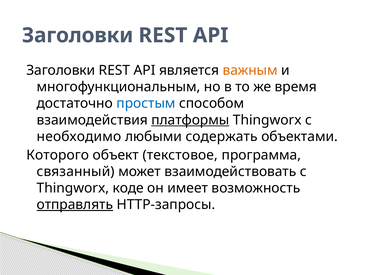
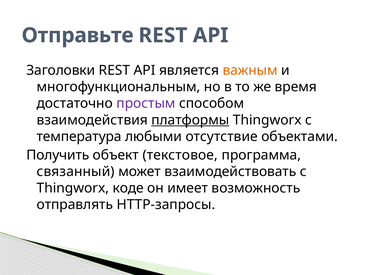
Заголовки: Заголовки -> Отправьте (78, 35)
простым colour: blue -> purple (146, 104)
необходимо: необходимо -> температура (79, 137)
содержать: содержать -> отсутствие (222, 137)
Которого: Которого -> Получить (58, 155)
отправлять underline: present -> none (75, 205)
